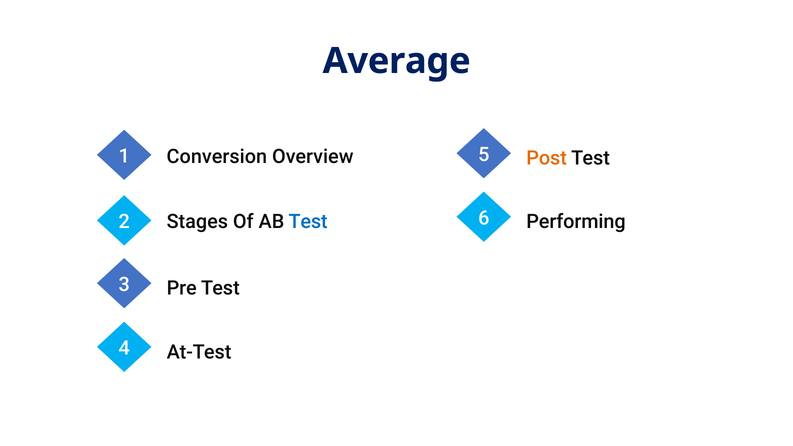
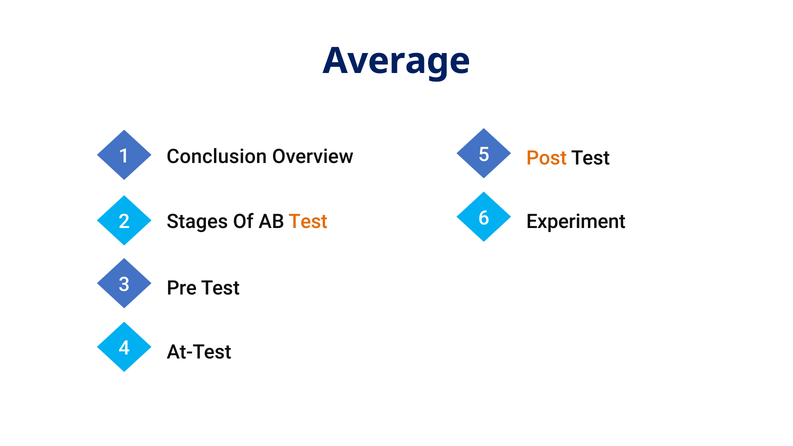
Conversion: Conversion -> Conclusion (217, 157)
Test colour: blue -> orange (308, 222)
Performing: Performing -> Experiment (576, 222)
